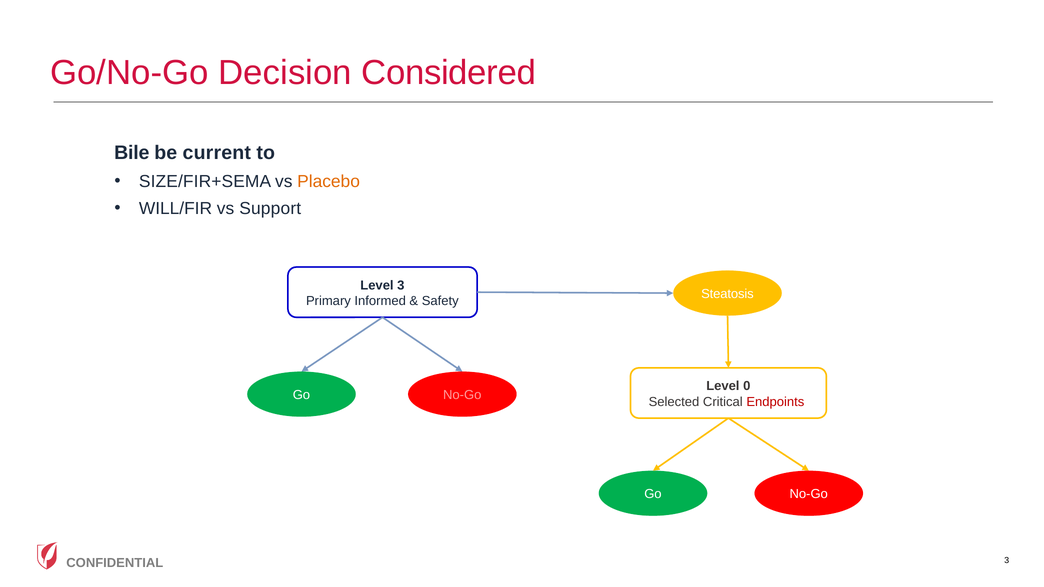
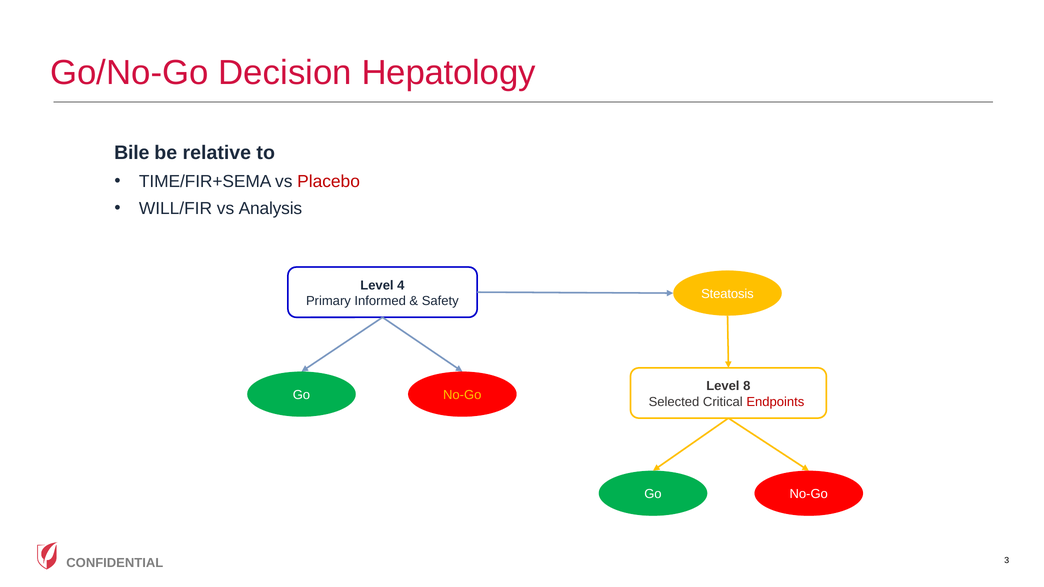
Considered: Considered -> Hepatology (449, 73)
current: current -> relative (217, 153)
SIZE/FIR+SEMA: SIZE/FIR+SEMA -> TIME/FIR+SEMA (205, 181)
Placebo colour: orange -> red (329, 181)
Support: Support -> Analysis (270, 209)
Level 3: 3 -> 4 (401, 285)
0: 0 -> 8 (747, 386)
No-Go colour: pink -> yellow (462, 395)
